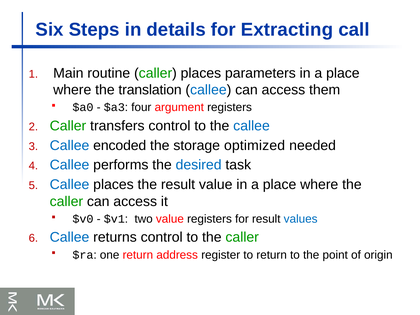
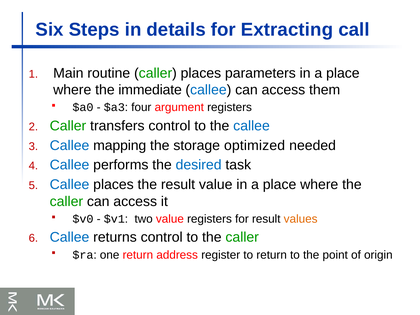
translation: translation -> immediate (150, 90)
encoded: encoded -> mapping (120, 145)
values colour: blue -> orange (301, 219)
